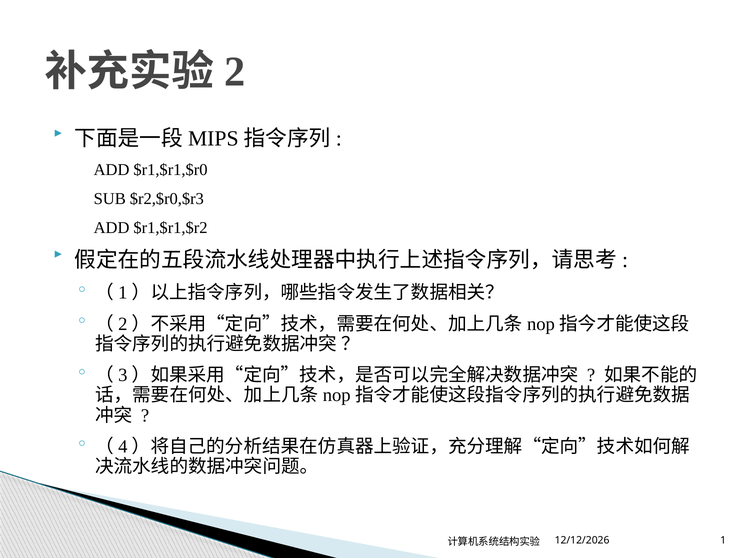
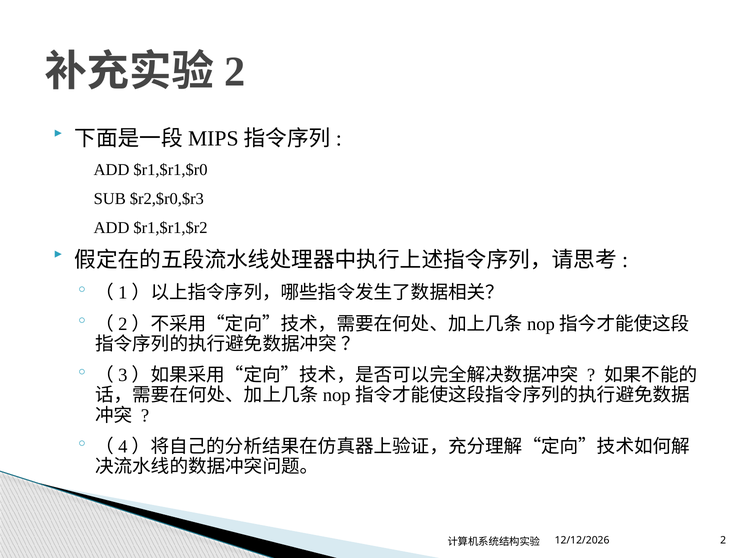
1: 1 -> 2 (723, 540)
